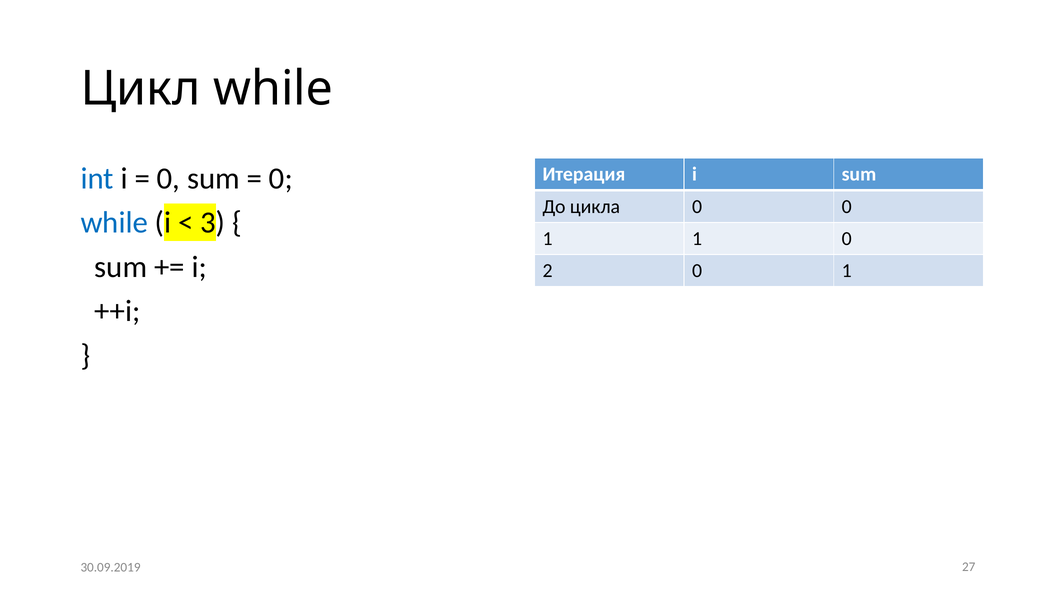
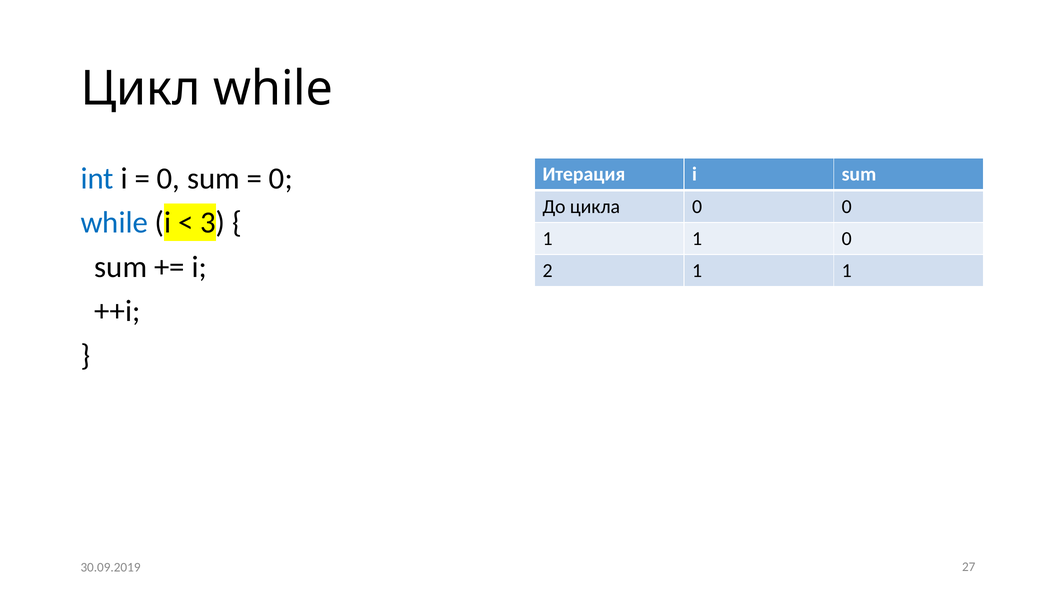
2 0: 0 -> 1 (697, 271)
